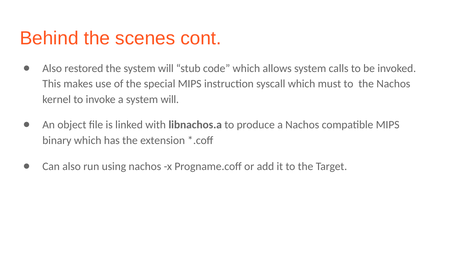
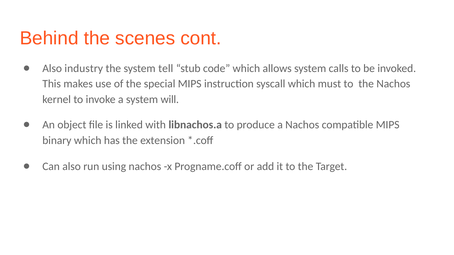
restored: restored -> industry (84, 69)
the system will: will -> tell (166, 69)
